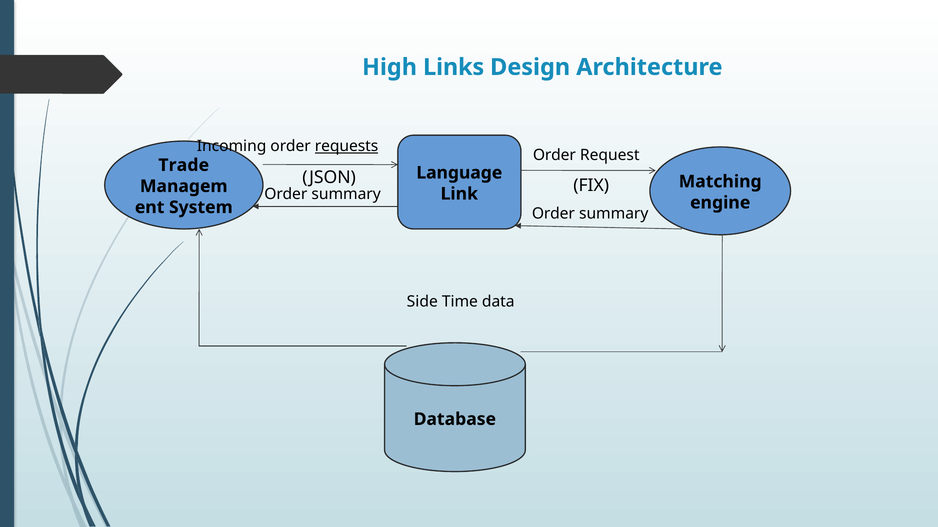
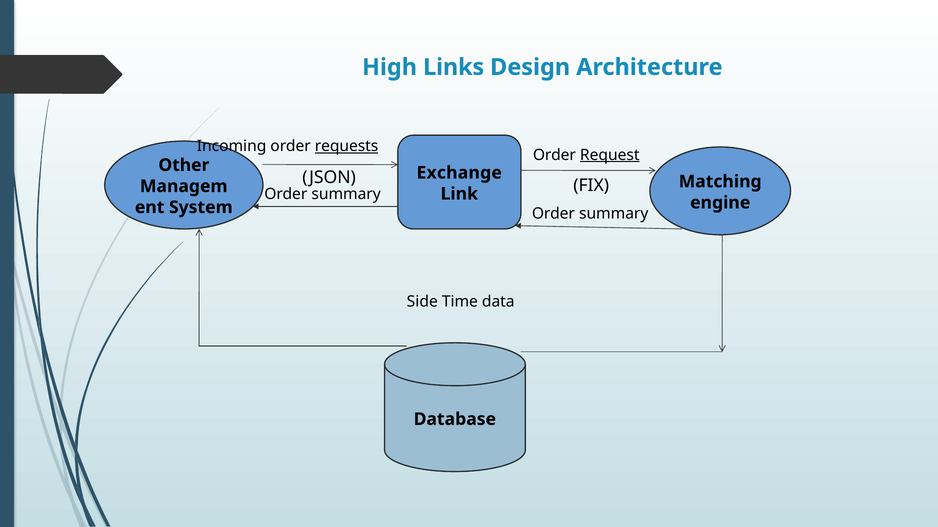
Request underline: none -> present (610, 155)
Trade: Trade -> Other (184, 165)
Language: Language -> Exchange (459, 173)
